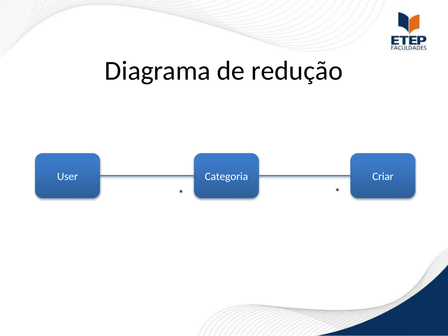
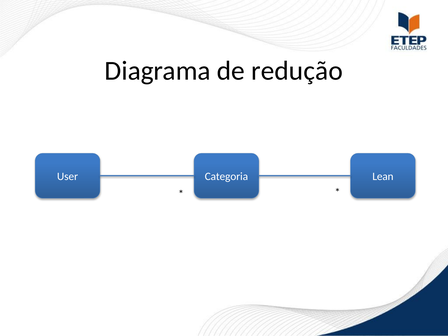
Criar: Criar -> Lean (383, 177)
